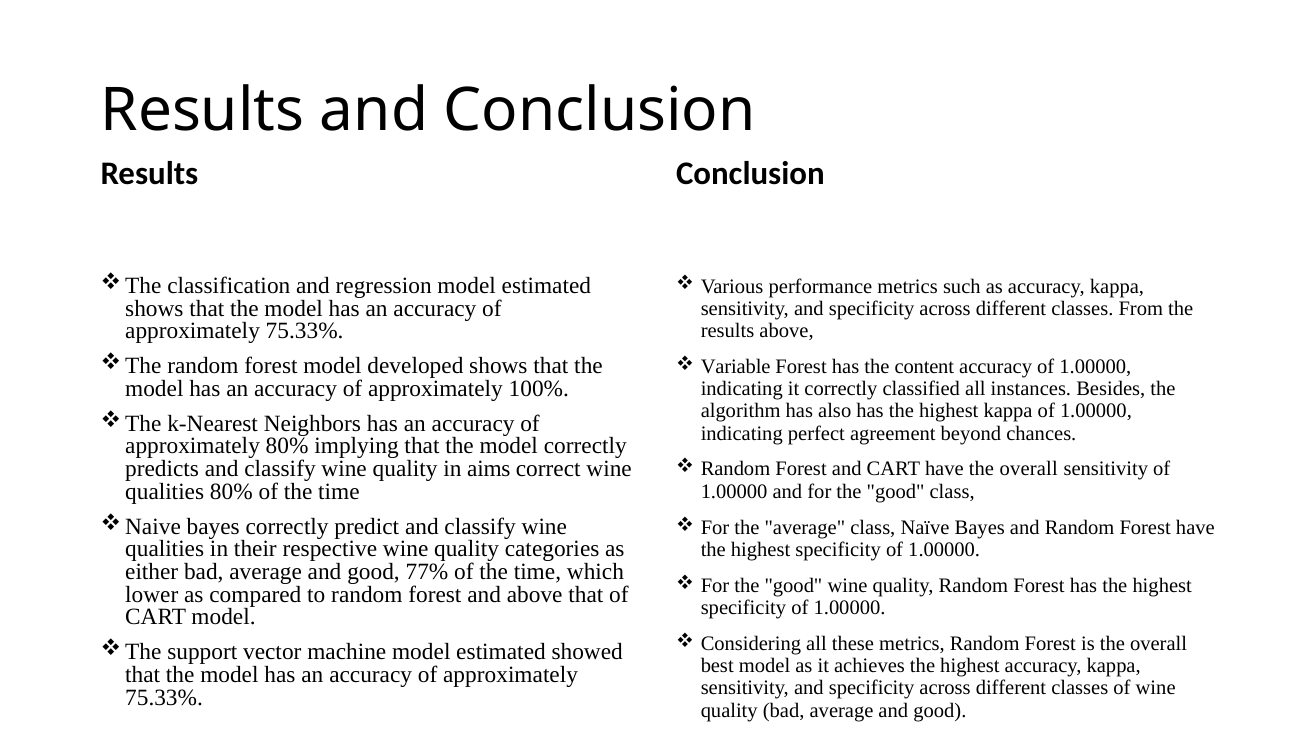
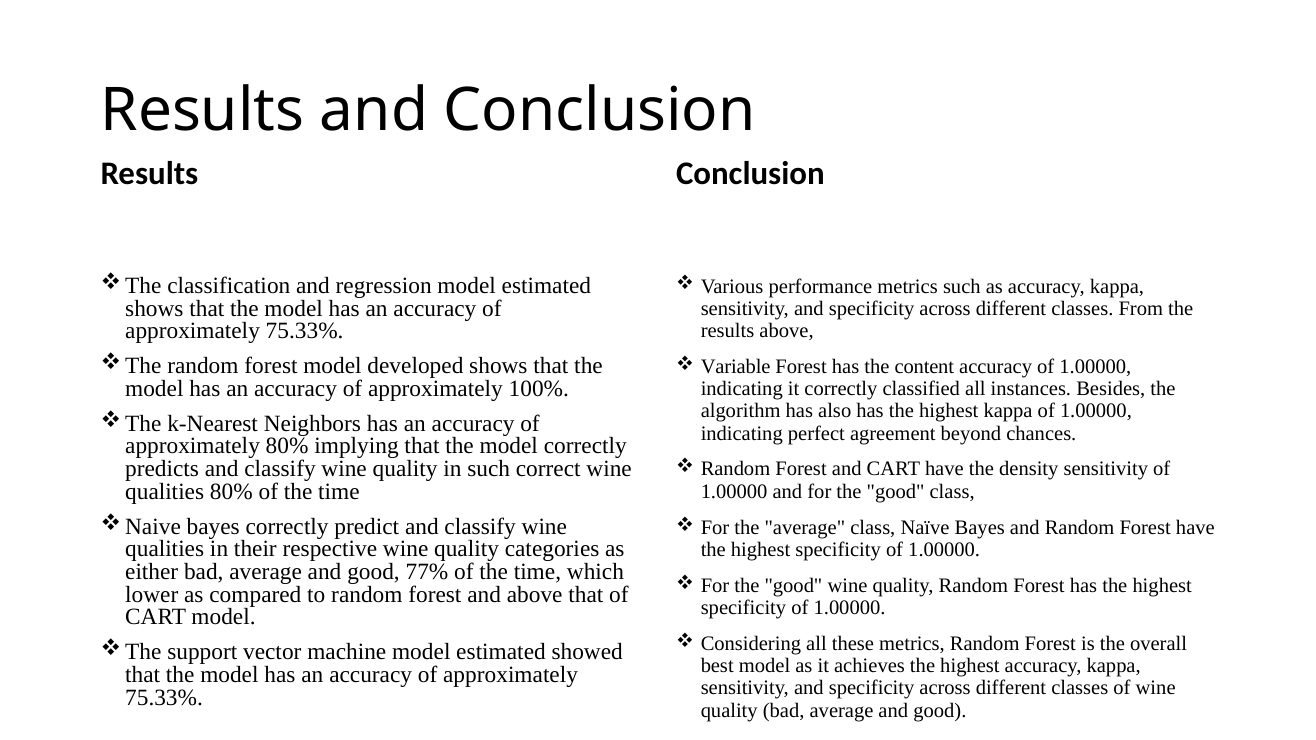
in aims: aims -> such (489, 469)
have the overall: overall -> density (1029, 469)
